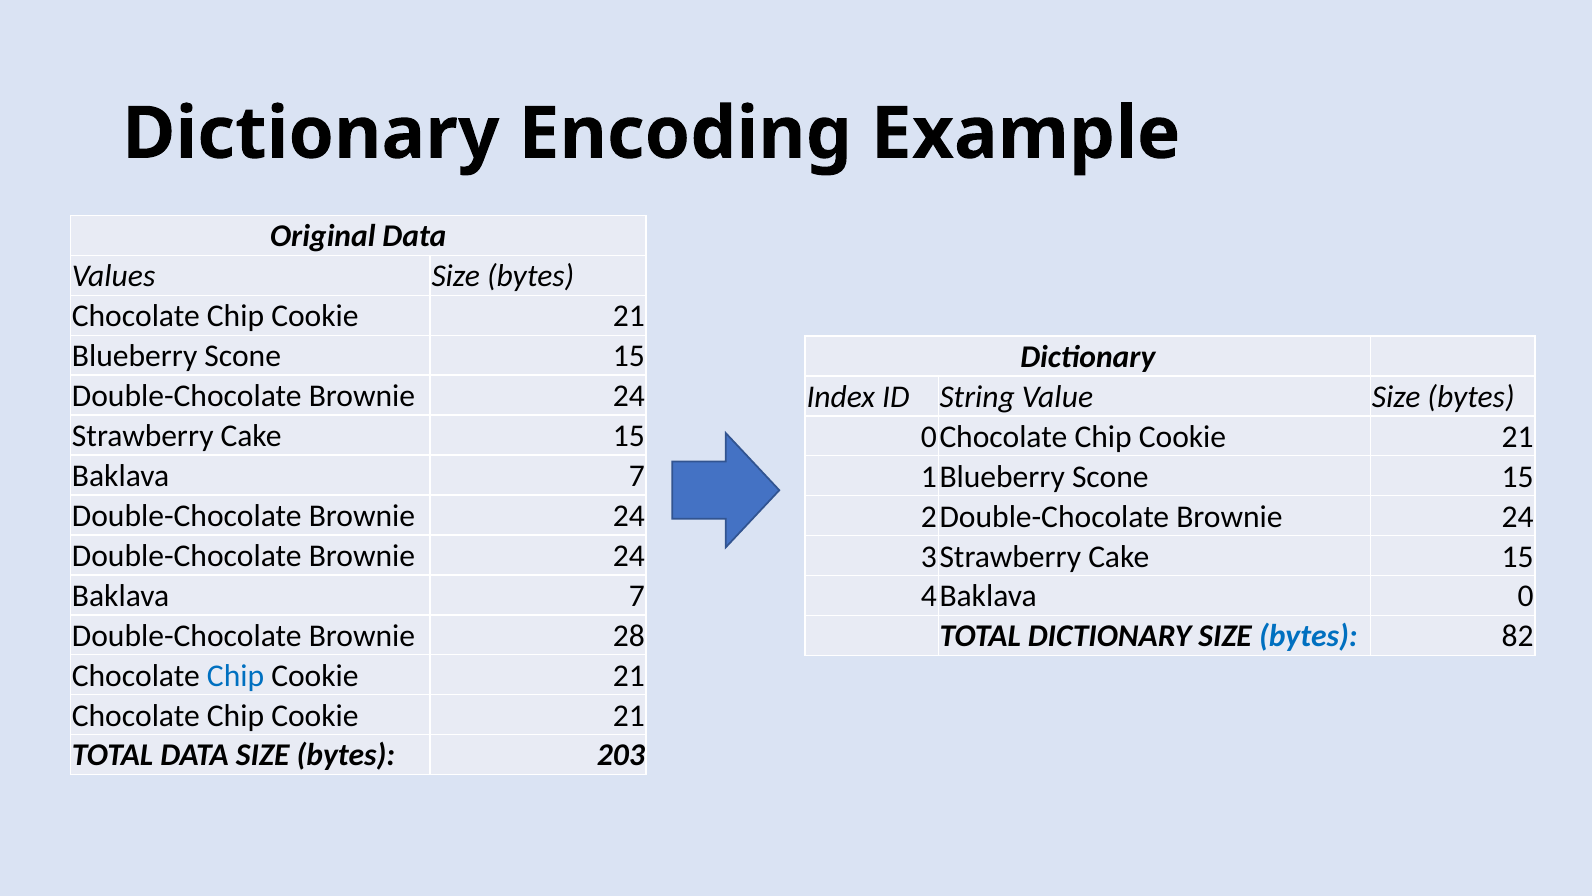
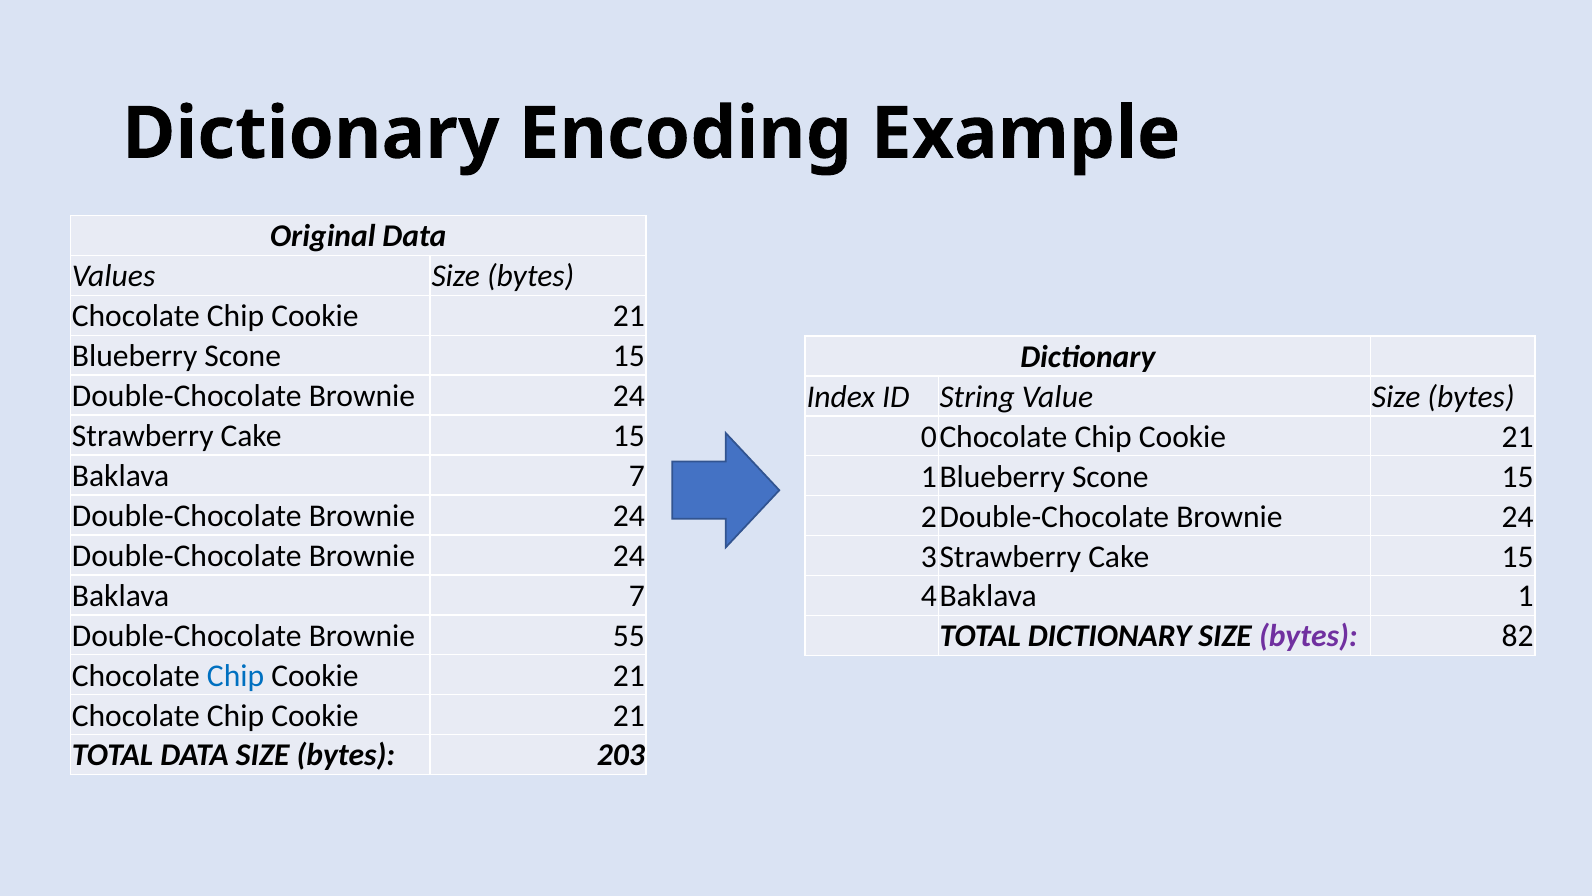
0: 0 -> 1 (1526, 596)
28: 28 -> 55 (629, 635)
bytes colour: blue -> purple (1308, 636)
